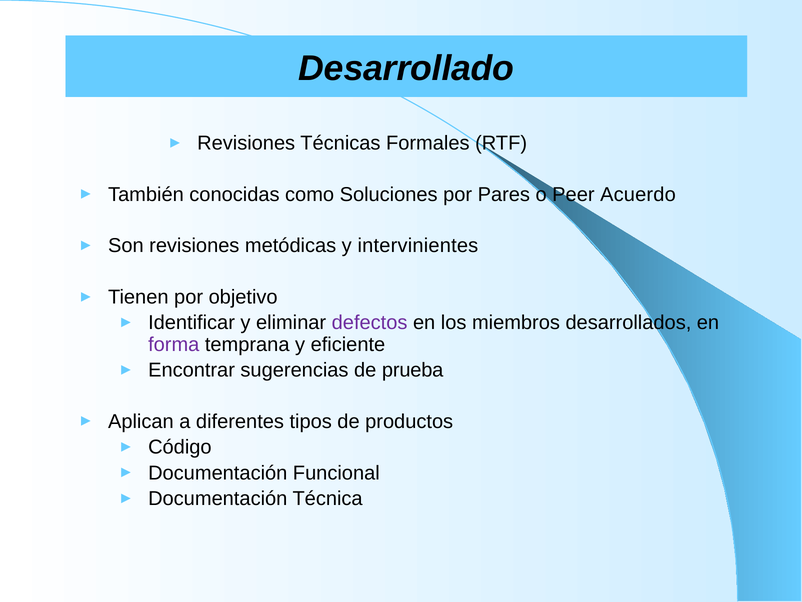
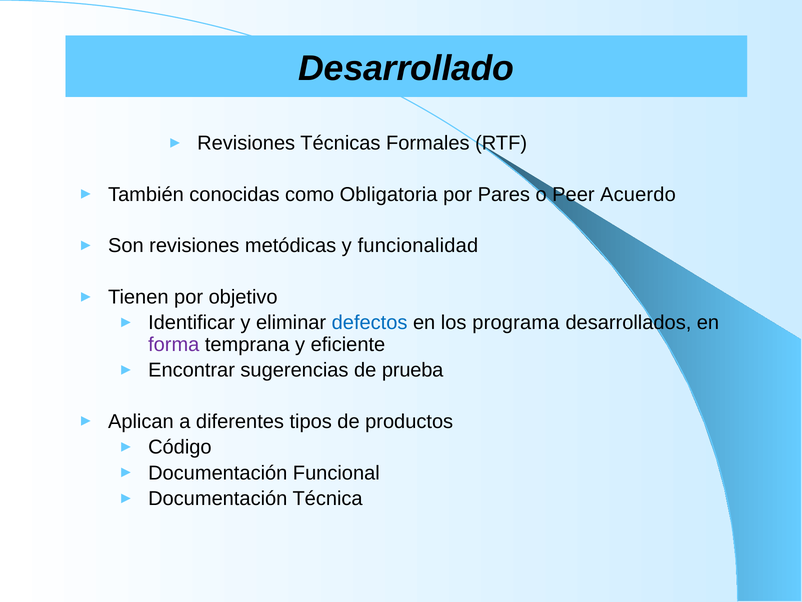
Soluciones: Soluciones -> Obligatoria (389, 194)
intervinientes: intervinientes -> funcionalidad (418, 246)
defectos colour: purple -> blue (370, 323)
miembros: miembros -> programa (516, 323)
